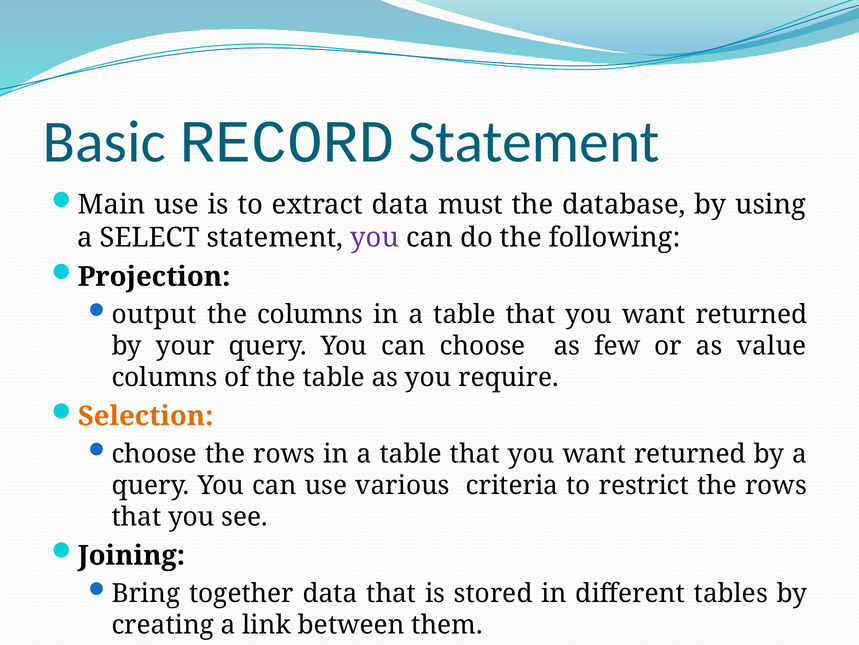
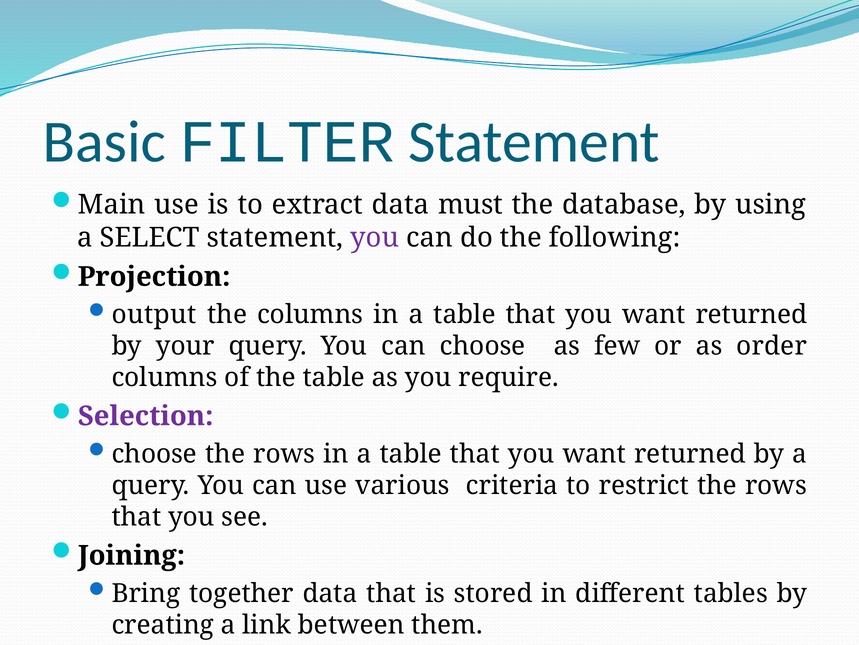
RECORD: RECORD -> FILTER (287, 142)
value: value -> order (772, 346)
Selection colour: orange -> purple (146, 416)
